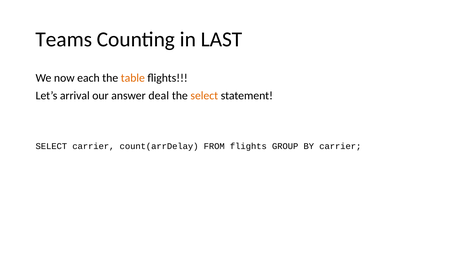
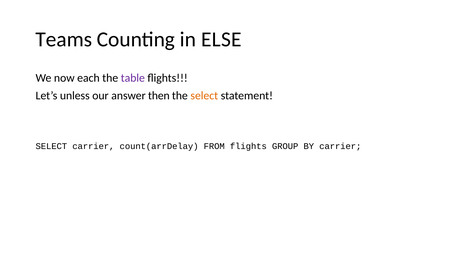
LAST: LAST -> ELSE (221, 39)
table colour: orange -> purple (133, 78)
arrival: arrival -> unless (75, 95)
deal: deal -> then (159, 95)
